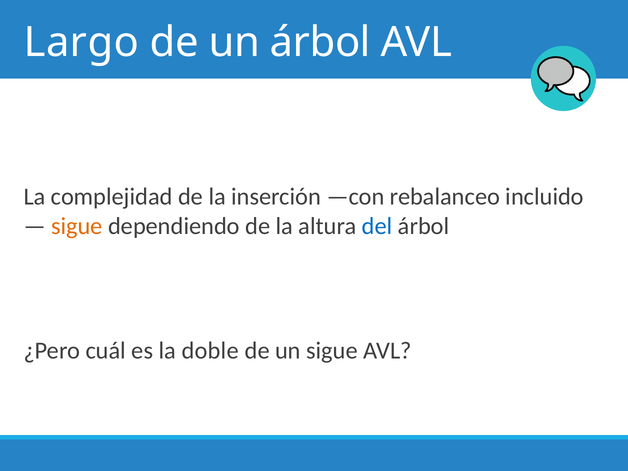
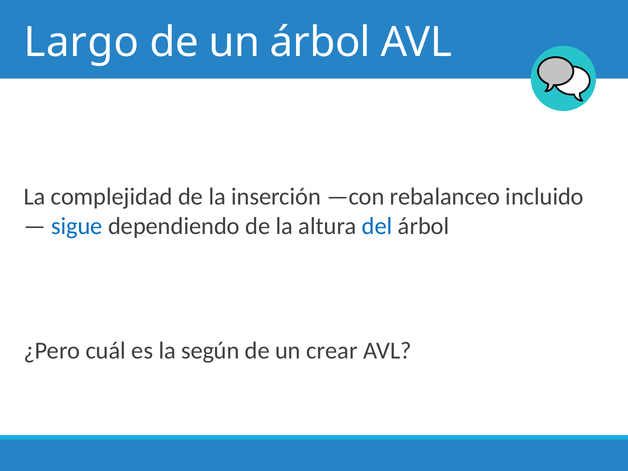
sigue colour: orange -> blue (77, 226)
doble: doble -> según (210, 351)
un sigue: sigue -> crear (332, 351)
